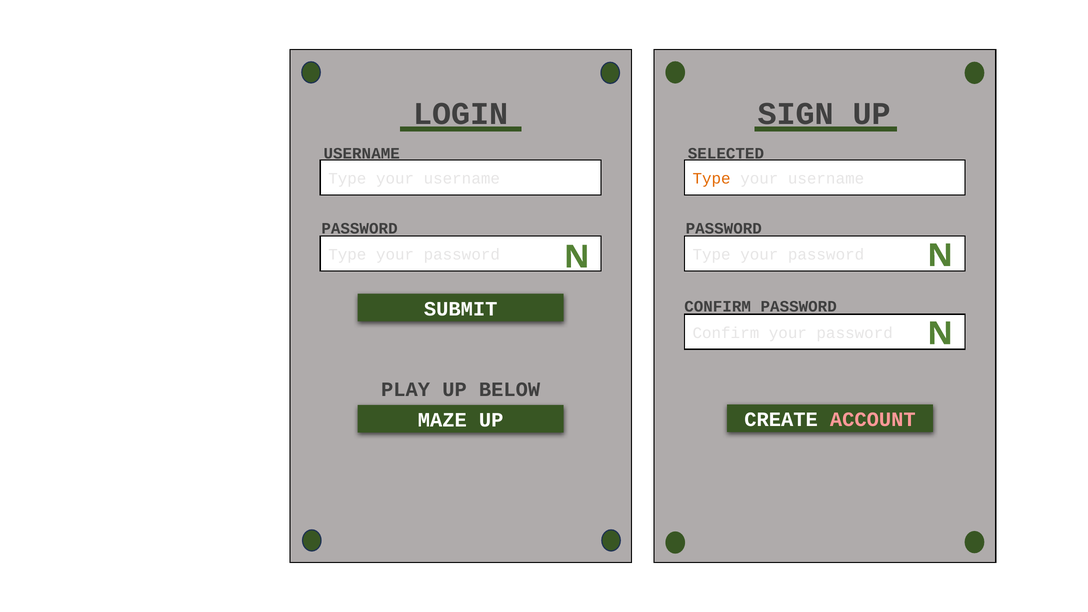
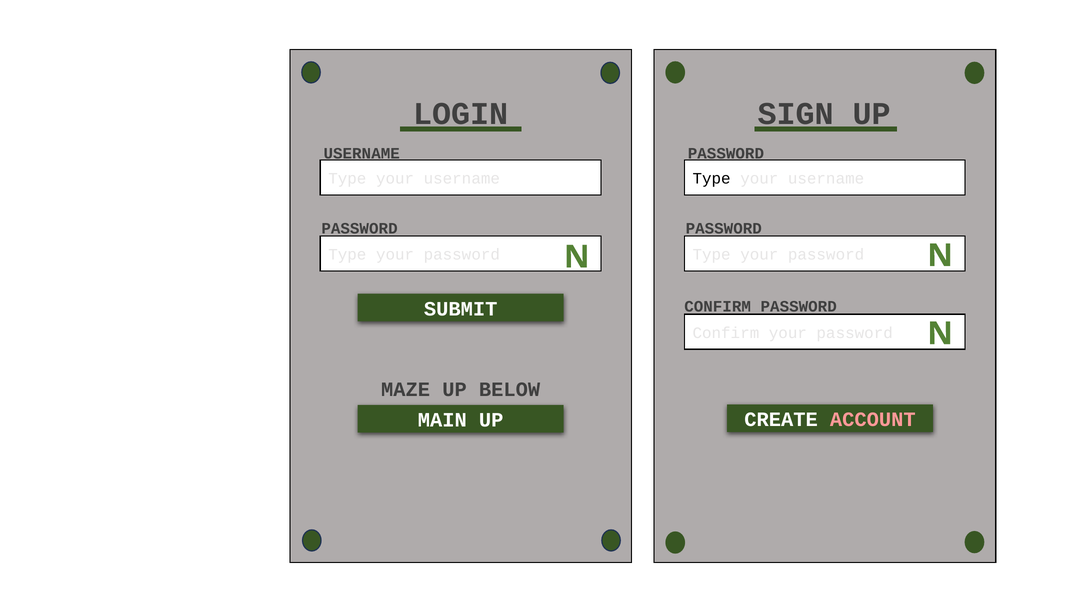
SELECTED: SELECTED -> PASSWORD (726, 154)
Type colour: orange -> black (712, 179)
PLAY: PLAY -> MAZE (406, 390)
MAZE: MAZE -> MAIN (442, 420)
